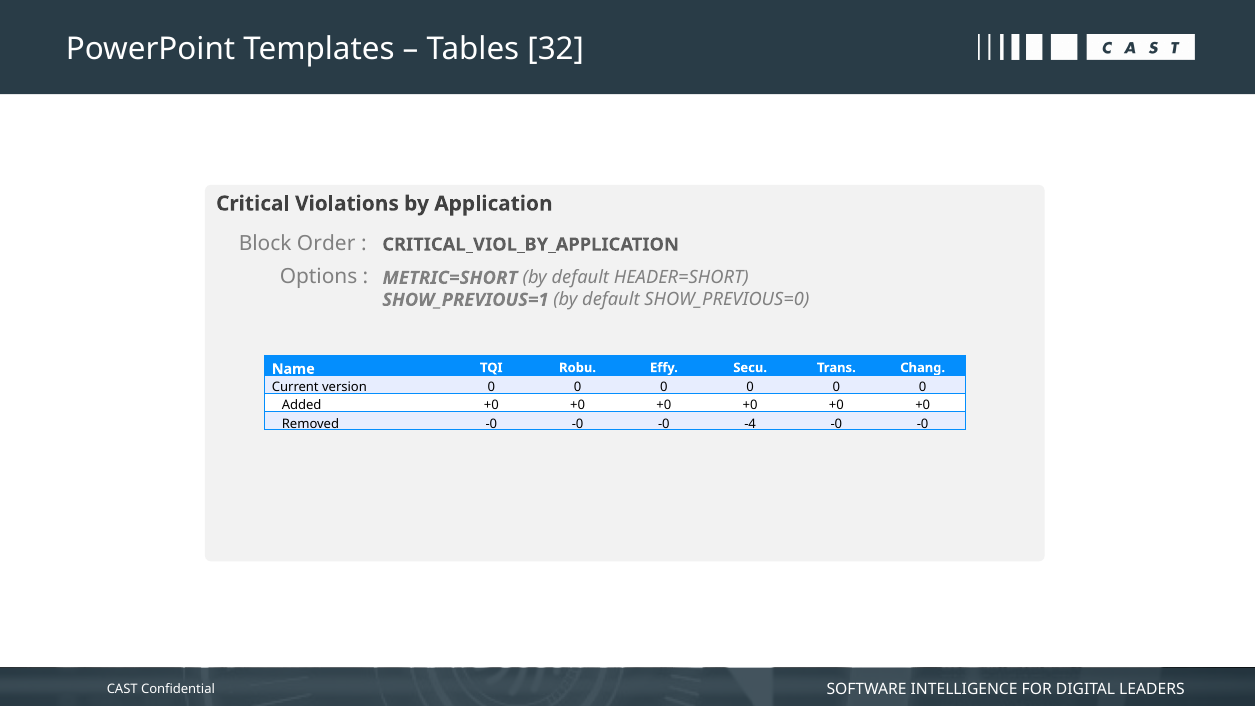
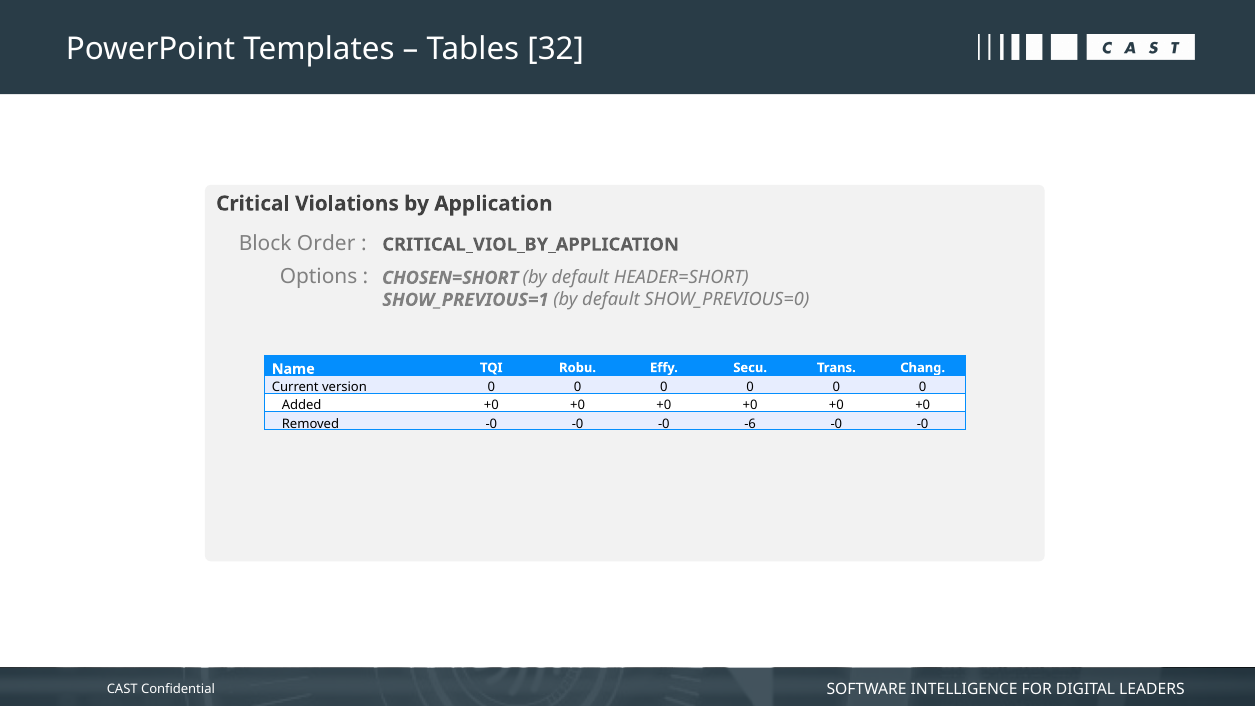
METRIC=SHORT: METRIC=SHORT -> CHOSEN=SHORT (450, 278)
-4: -4 -> -6 (750, 424)
